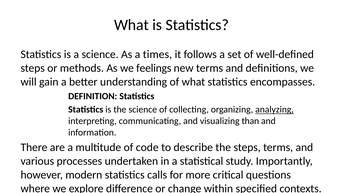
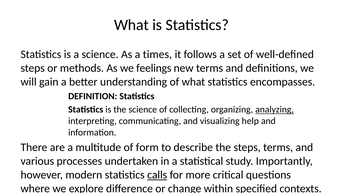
than: than -> help (250, 121)
code: code -> form (147, 147)
calls underline: none -> present (157, 175)
